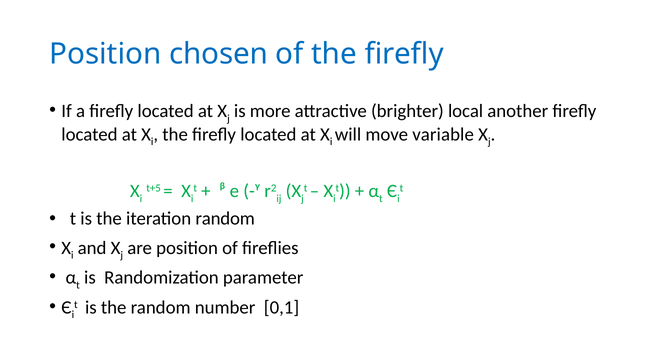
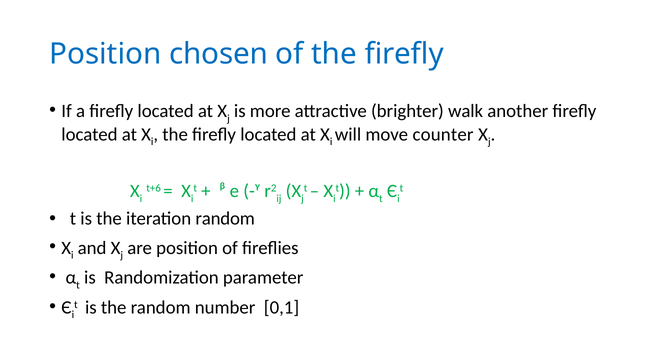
local: local -> walk (466, 111)
variable: variable -> counter (443, 134)
t+5: t+5 -> t+6 (154, 188)
